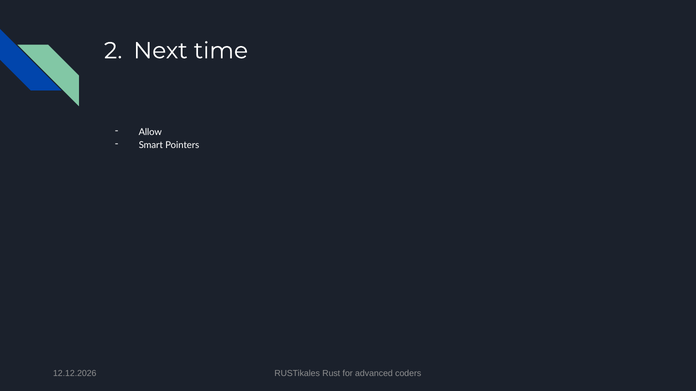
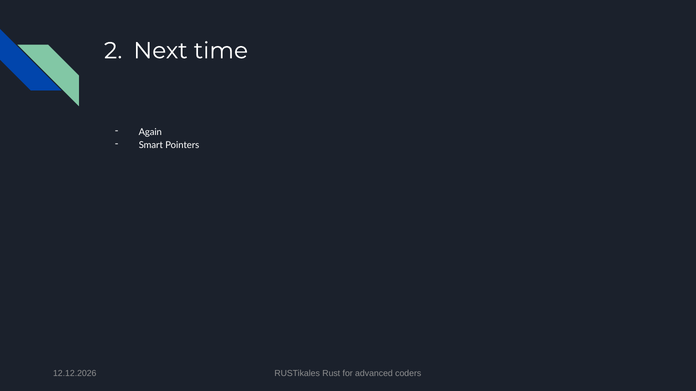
Allow: Allow -> Again (150, 133)
